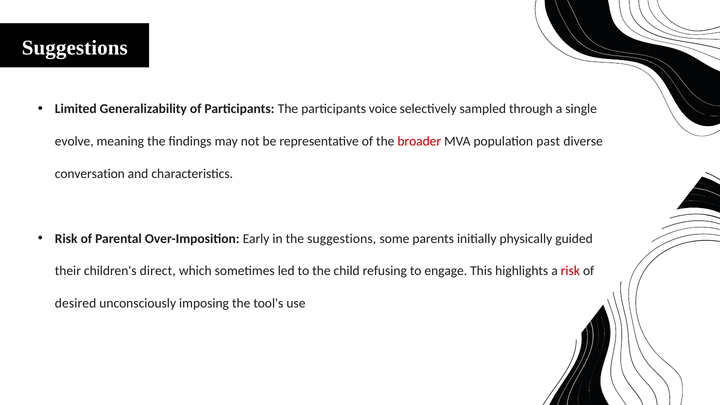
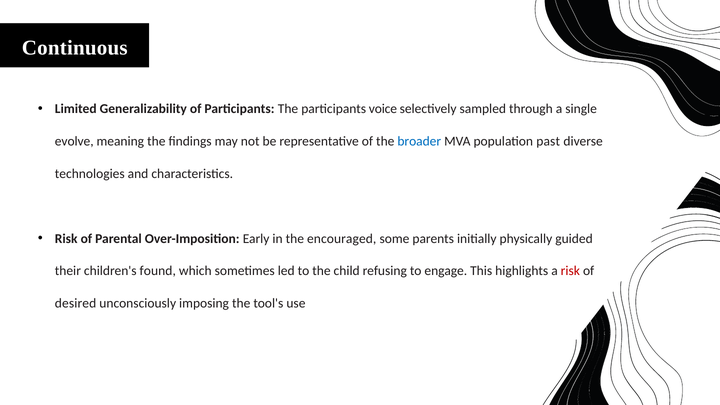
Suggestions: Suggestions -> Continuous (75, 48)
broader colour: red -> blue (419, 141)
conversation: conversation -> technologies (90, 174)
the suggestions: suggestions -> encouraged (342, 239)
direct: direct -> found (158, 271)
